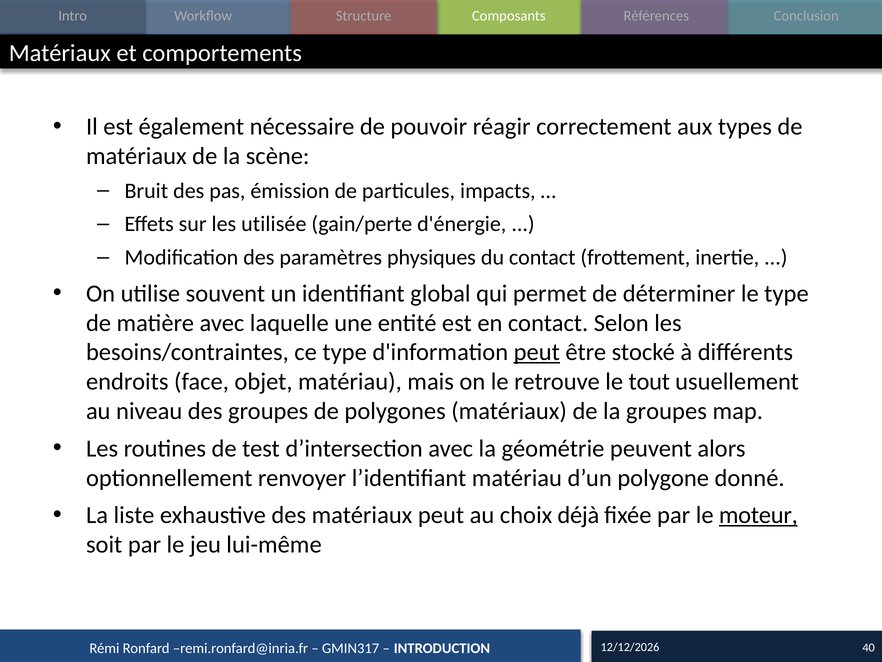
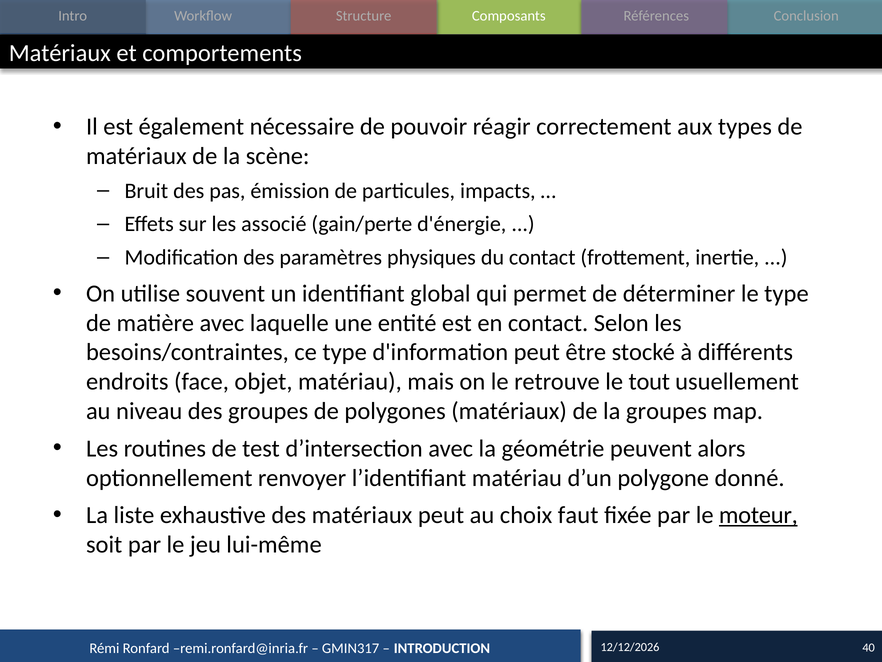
utilisée: utilisée -> associé (274, 224)
peut underline: present -> none (537, 352)
déjà: déjà -> faut (578, 515)
